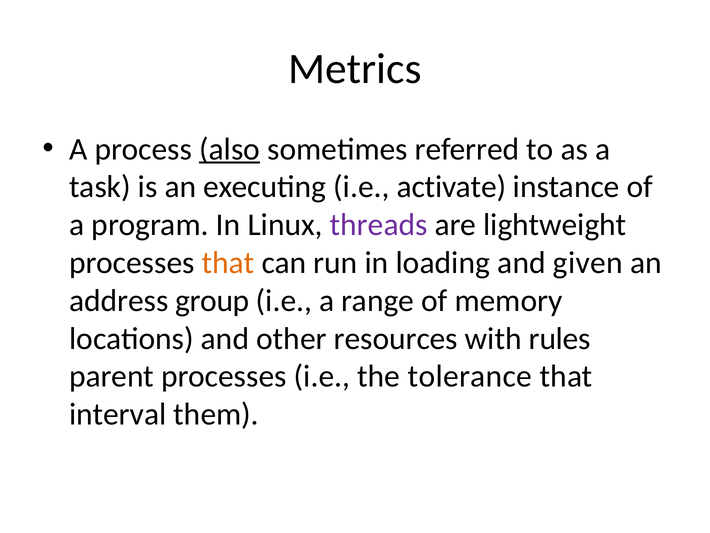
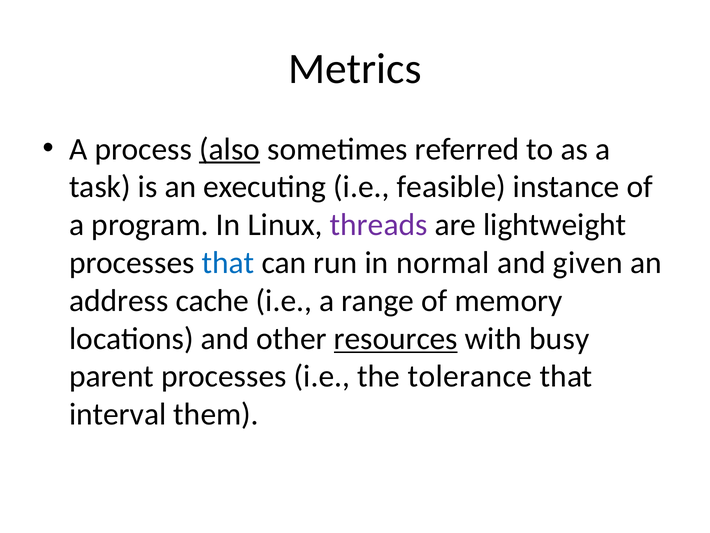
activate: activate -> feasible (451, 187)
that colour: orange -> blue (228, 263)
loading: loading -> normal (443, 263)
group: group -> cache (212, 300)
resources underline: none -> present (396, 338)
rules: rules -> busy (559, 338)
